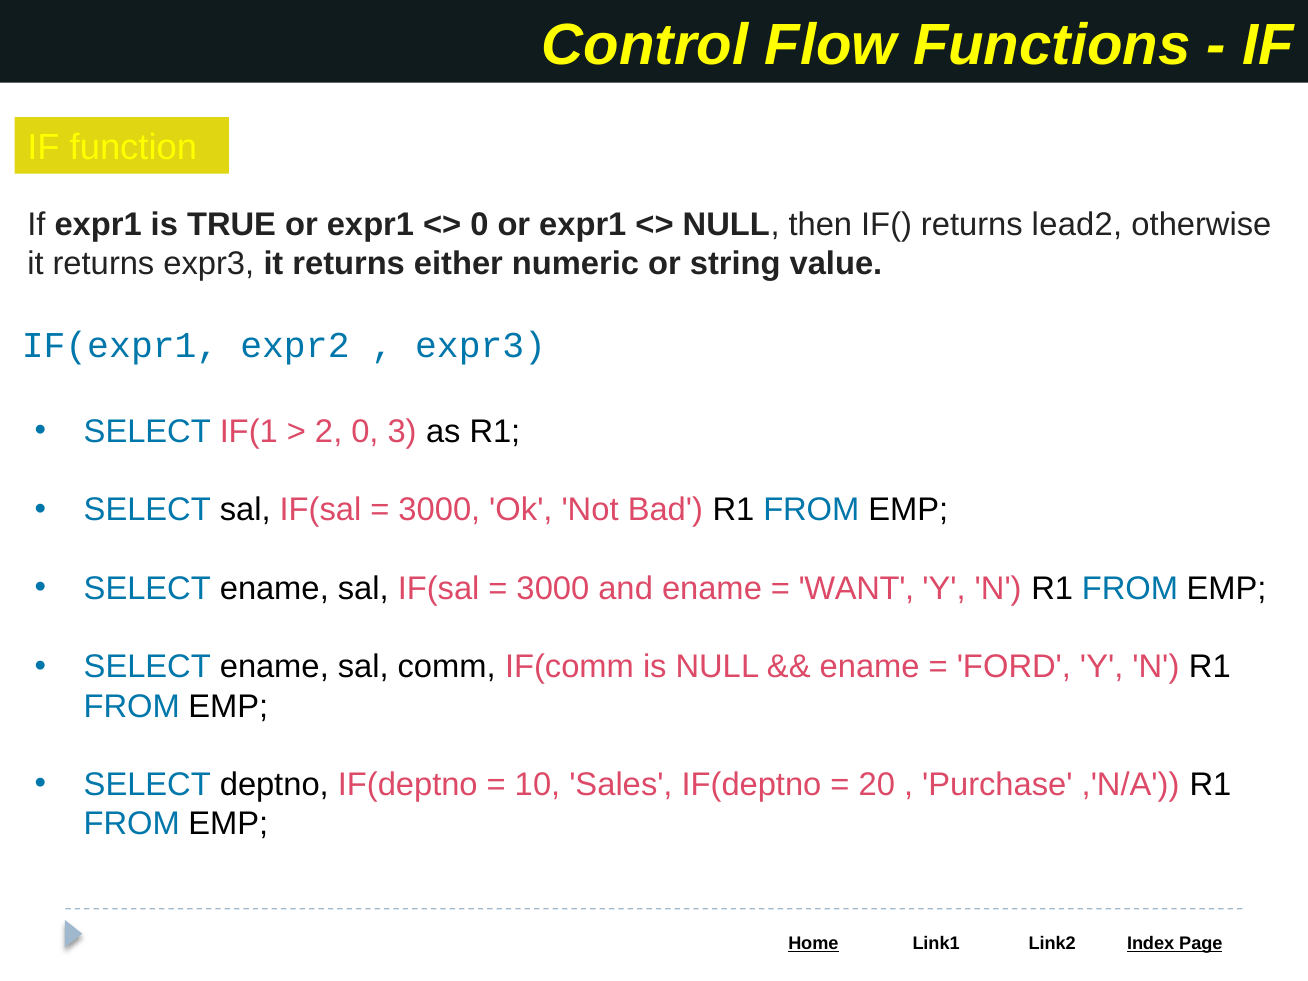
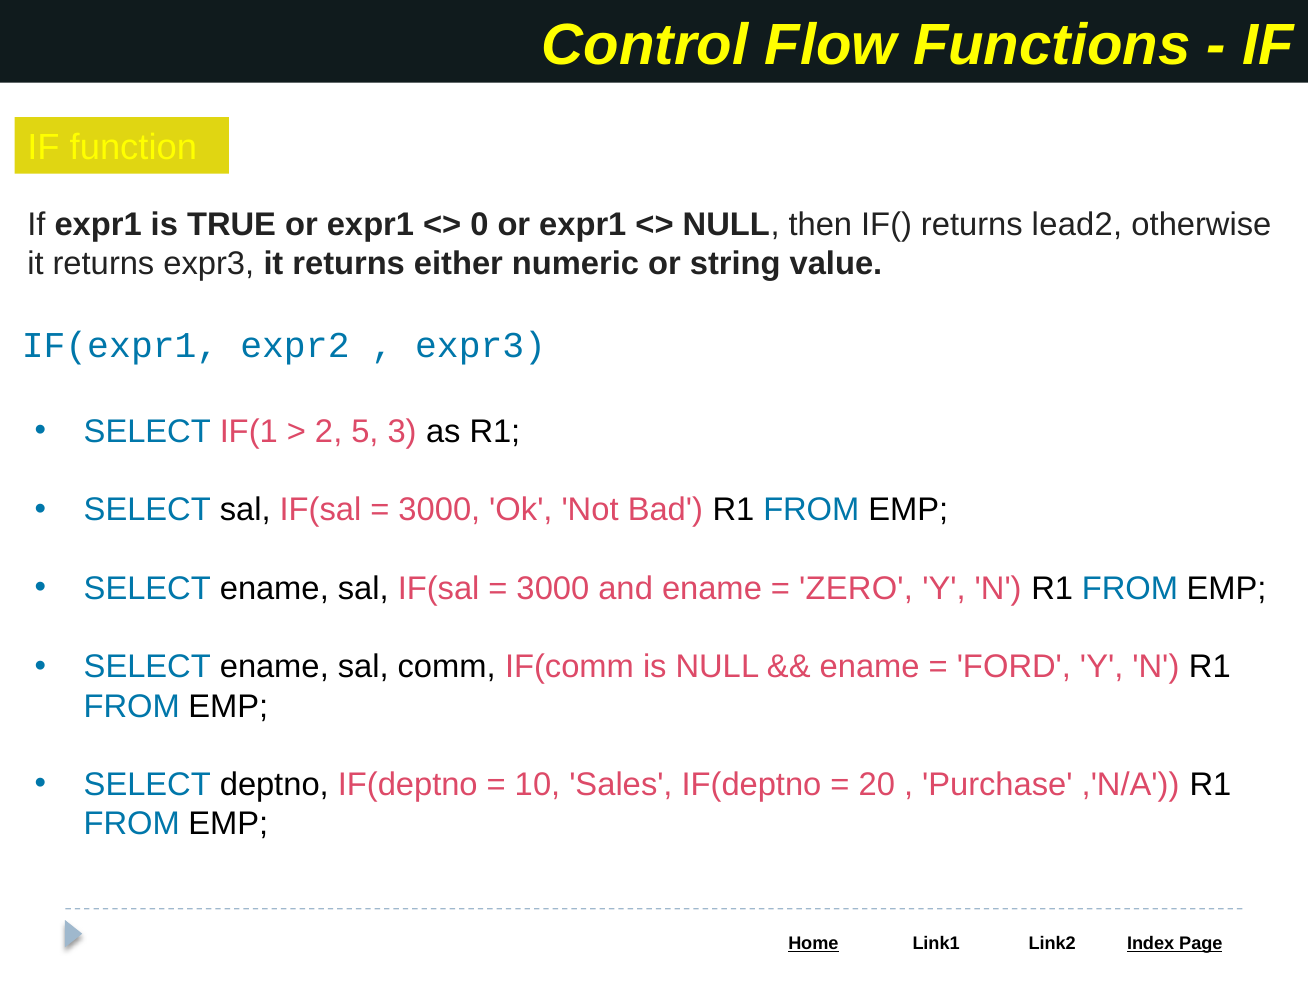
2 0: 0 -> 5 (365, 432)
WANT: WANT -> ZERO (856, 589)
